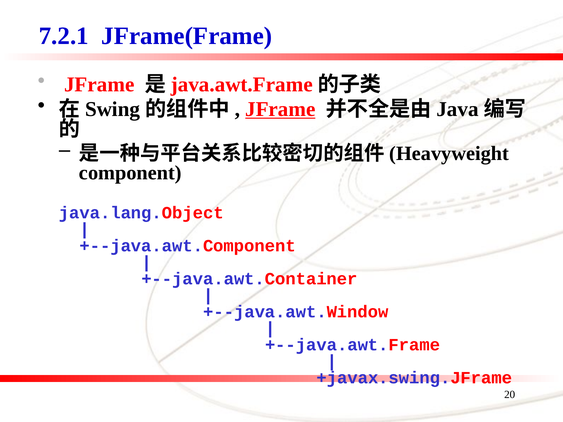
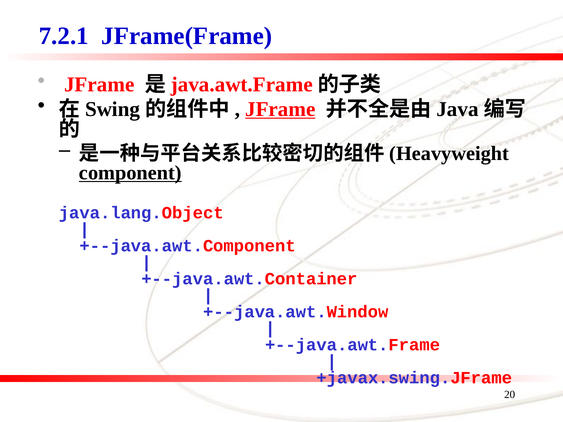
component underline: none -> present (130, 173)
